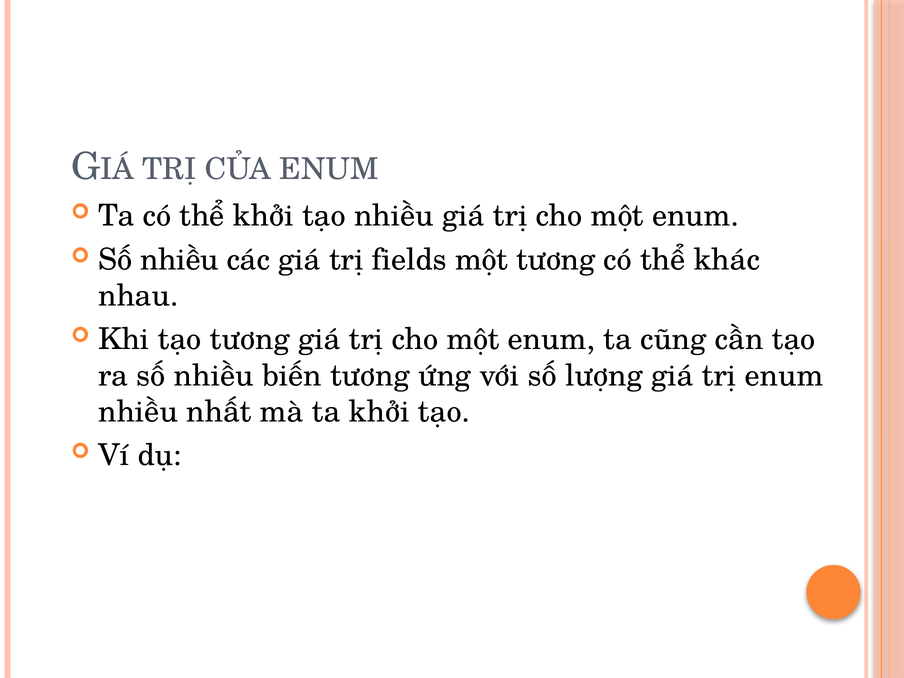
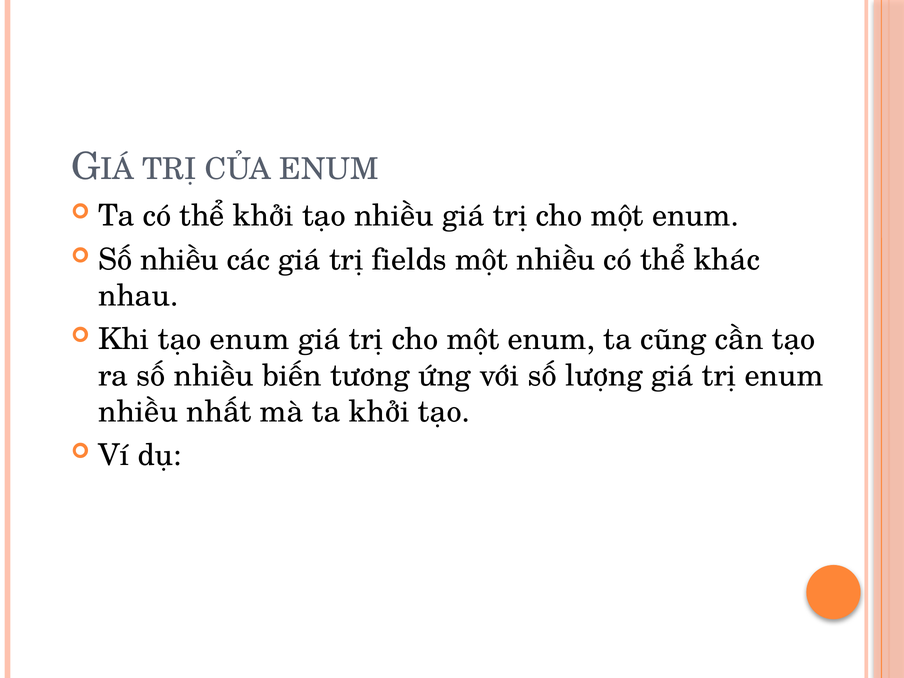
một tương: tương -> nhiều (556, 260)
tạo tương: tương -> enum (250, 340)
